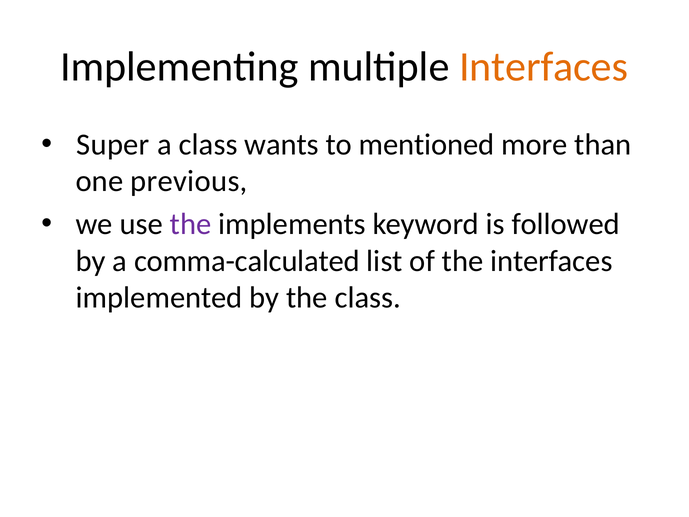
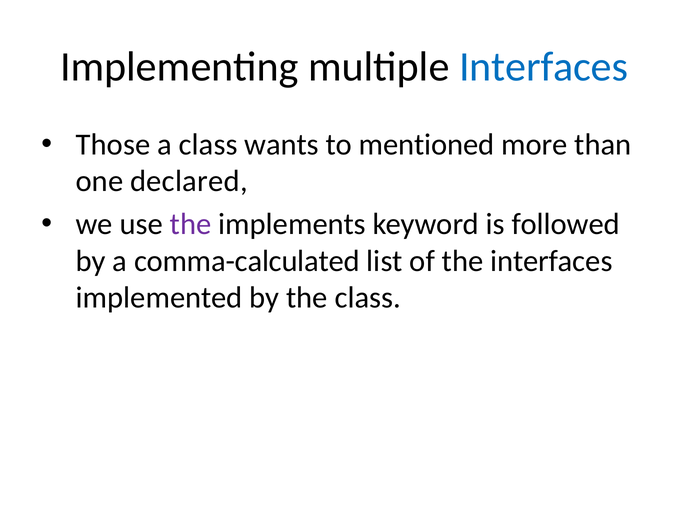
Interfaces colour: orange -> blue (544, 67)
Super: Super -> Those (113, 145)
previous: previous -> declared (189, 181)
